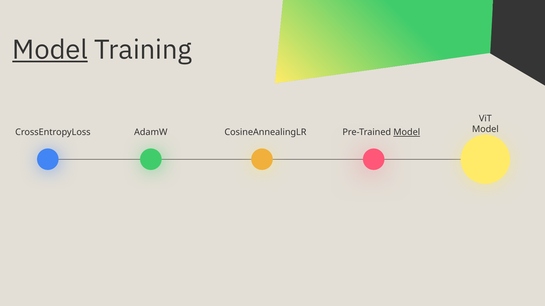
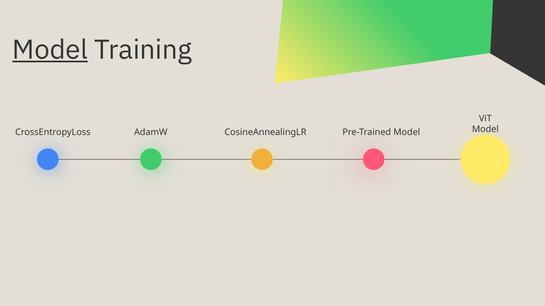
Model underline: present -> none (407, 133)
